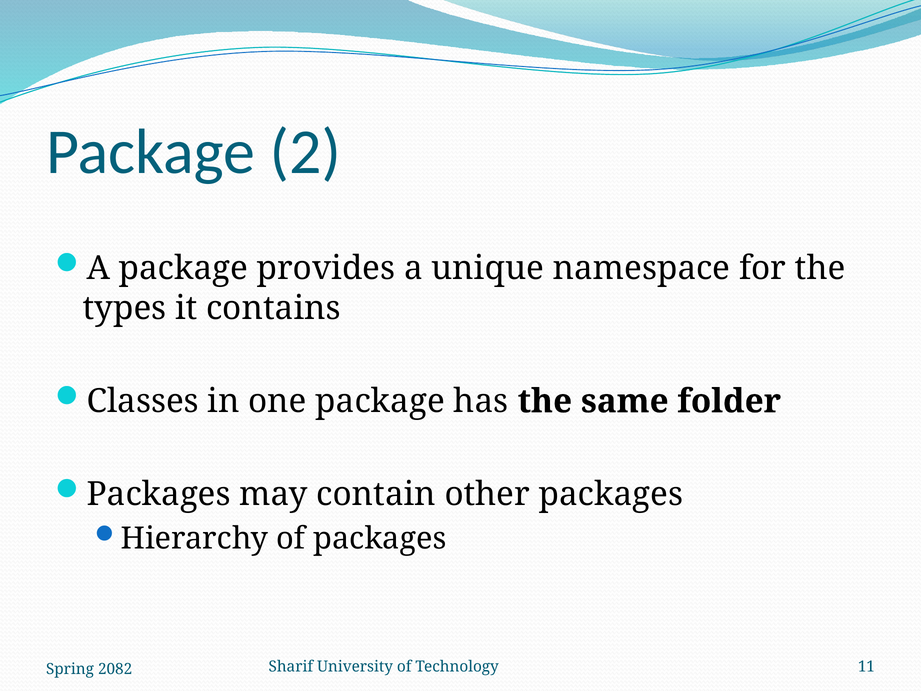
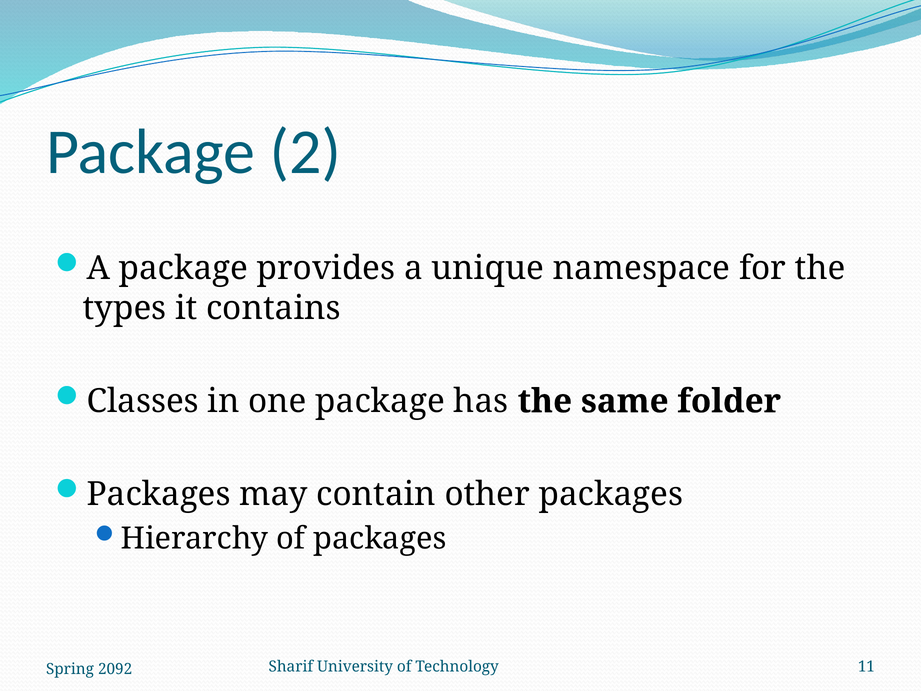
2082: 2082 -> 2092 (115, 669)
